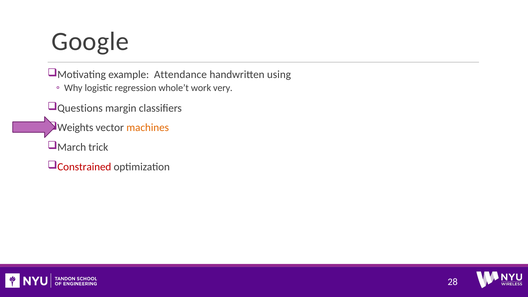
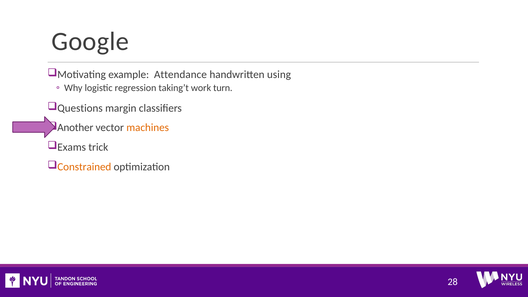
whole’t: whole’t -> taking’t (174, 88)
very: very -> turn (223, 88)
Weights: Weights -> Another (75, 128)
March: March -> Exams (72, 147)
Constrained colour: red -> orange (84, 167)
